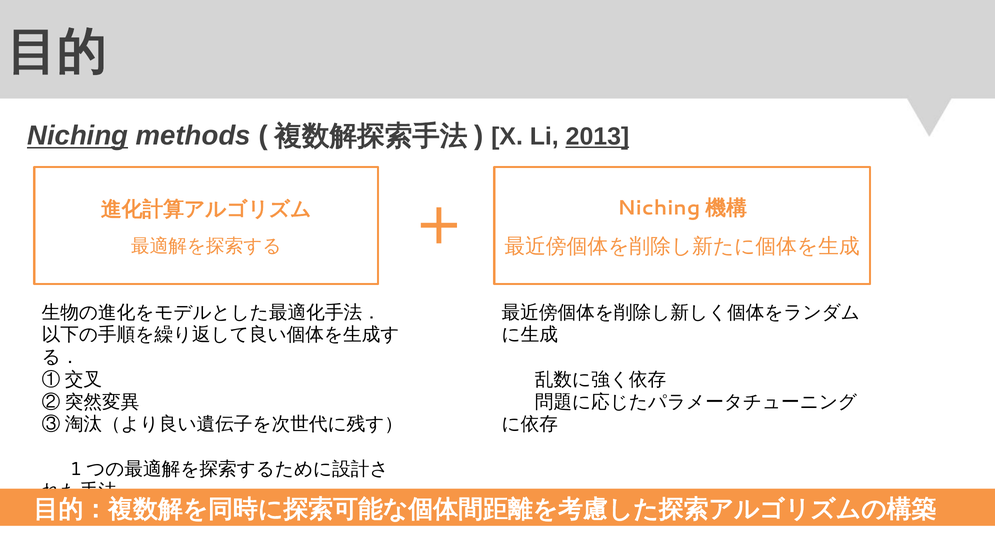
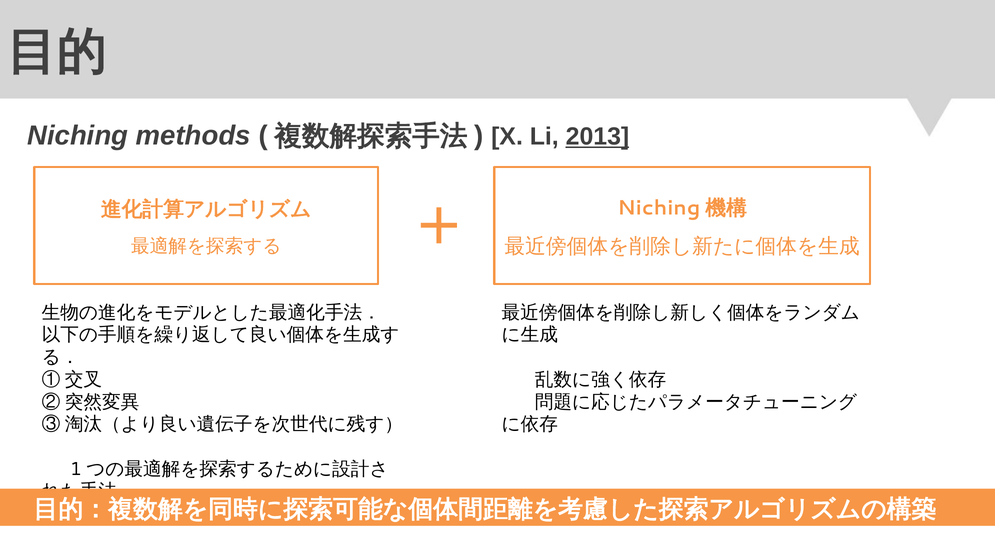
Niching underline: present -> none (78, 136)
